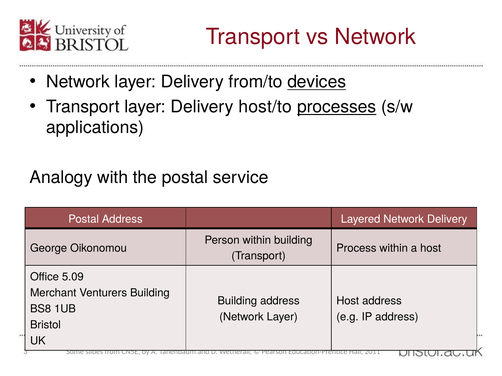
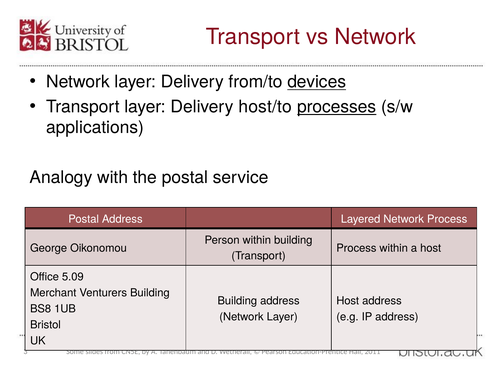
Network Delivery: Delivery -> Process (447, 219)
